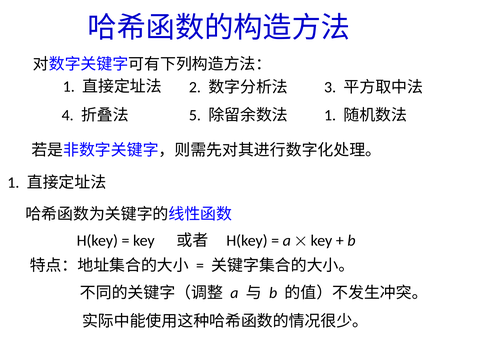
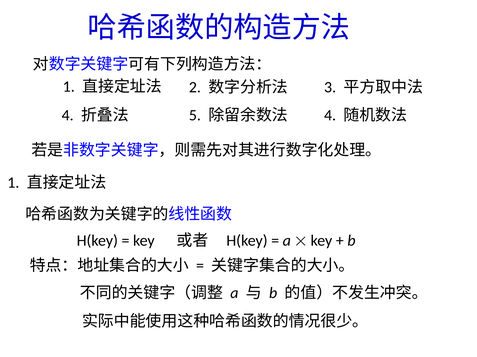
1: 1 -> 4 (330, 115)
